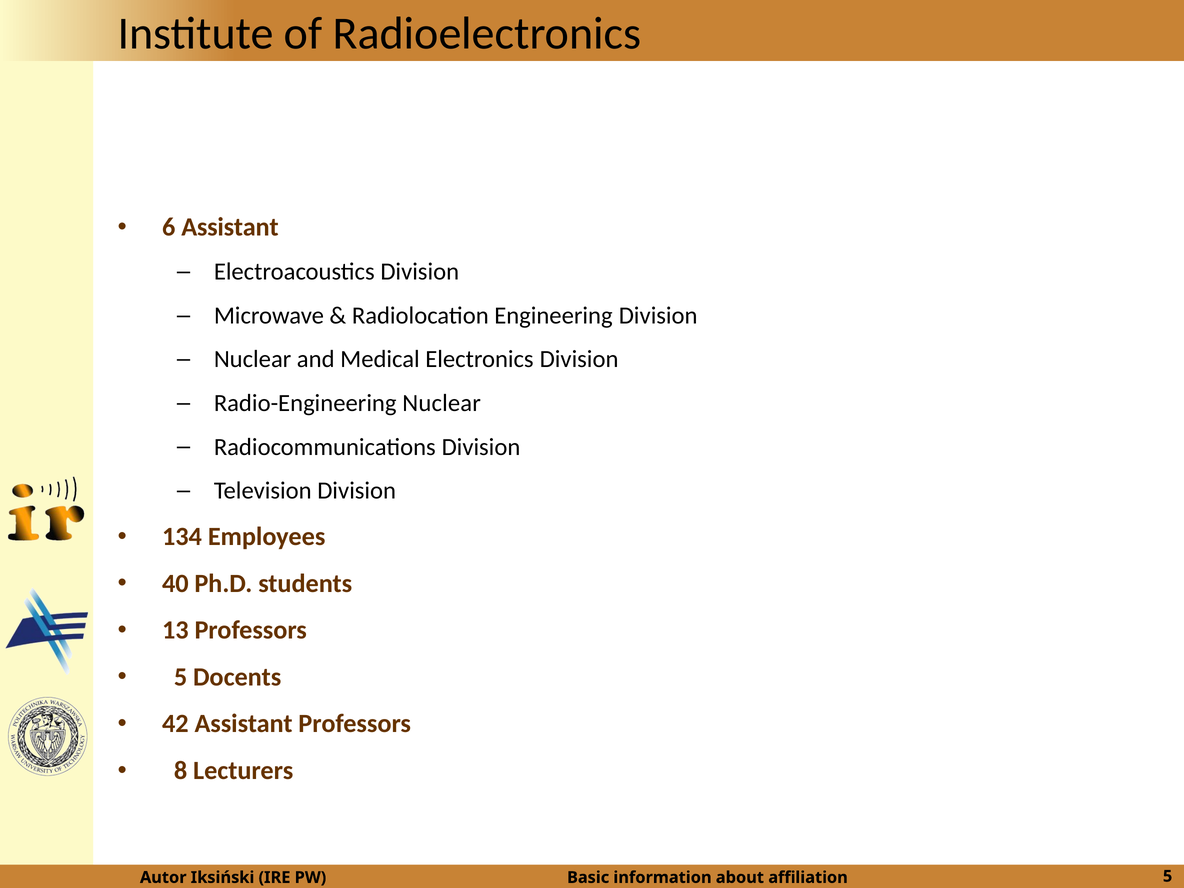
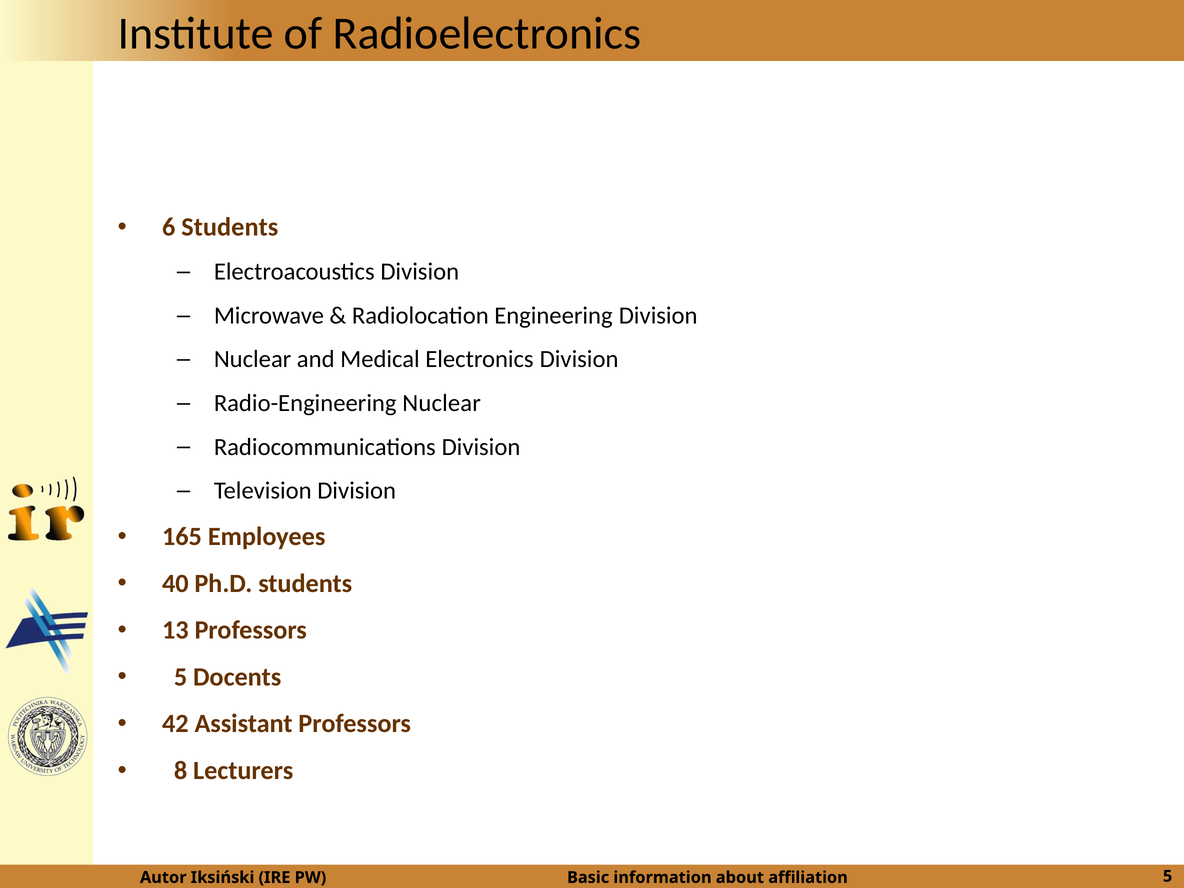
6 Assistant: Assistant -> Students (230, 227)
134: 134 -> 165 (182, 537)
